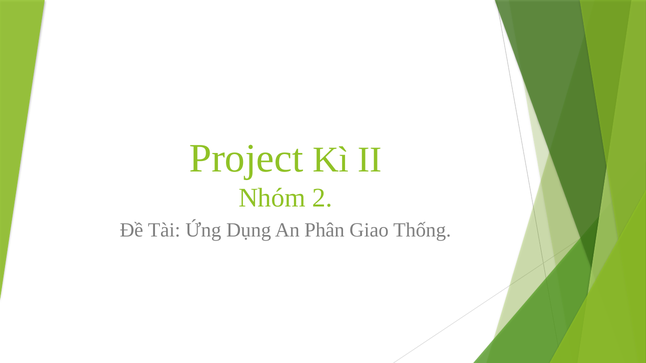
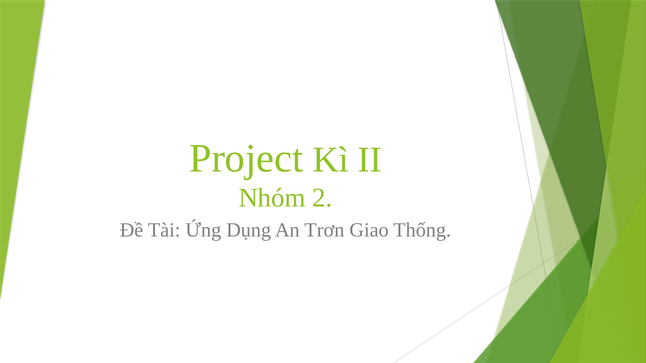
Phân: Phân -> Trơn (324, 231)
